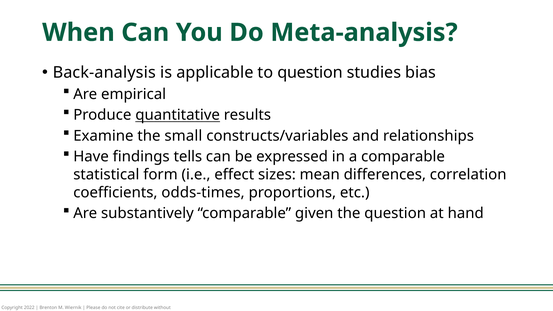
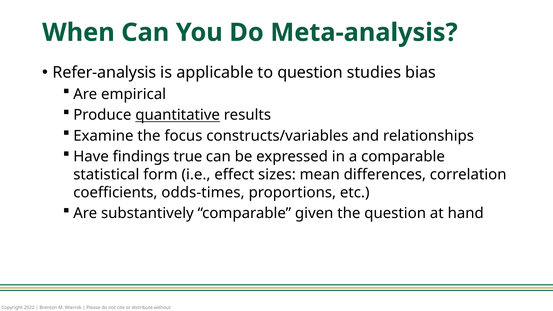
Back-analysis: Back-analysis -> Refer-analysis (104, 73)
small: small -> focus (183, 136)
tells: tells -> true (188, 157)
